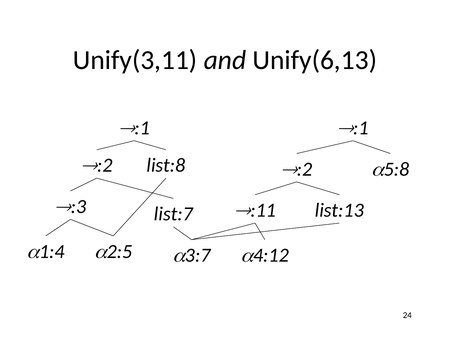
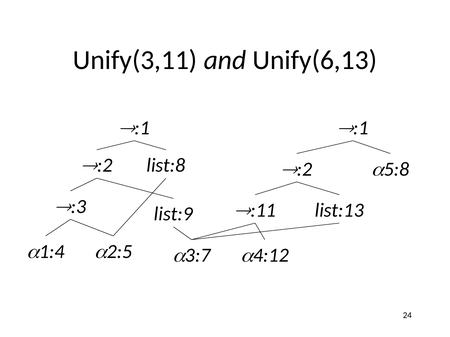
list:7: list:7 -> list:9 (173, 214)
